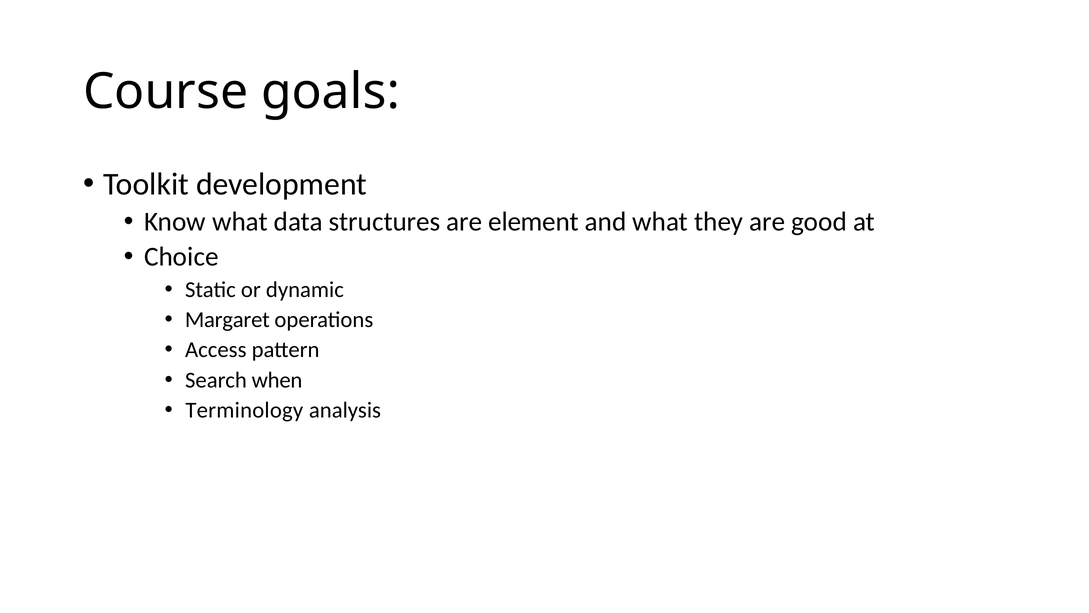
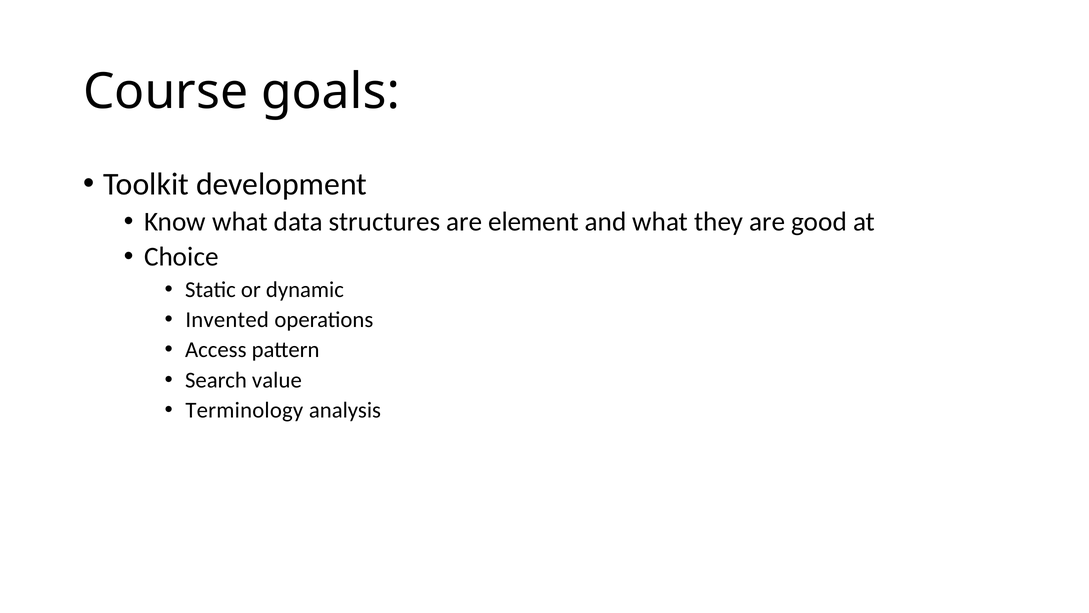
Margaret: Margaret -> Invented (227, 319)
when: when -> value (277, 380)
